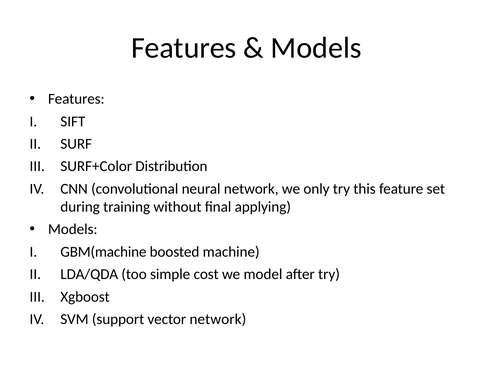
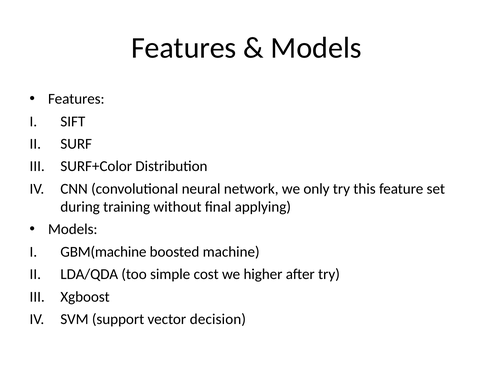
model: model -> higher (263, 274)
vector network: network -> decision (218, 319)
